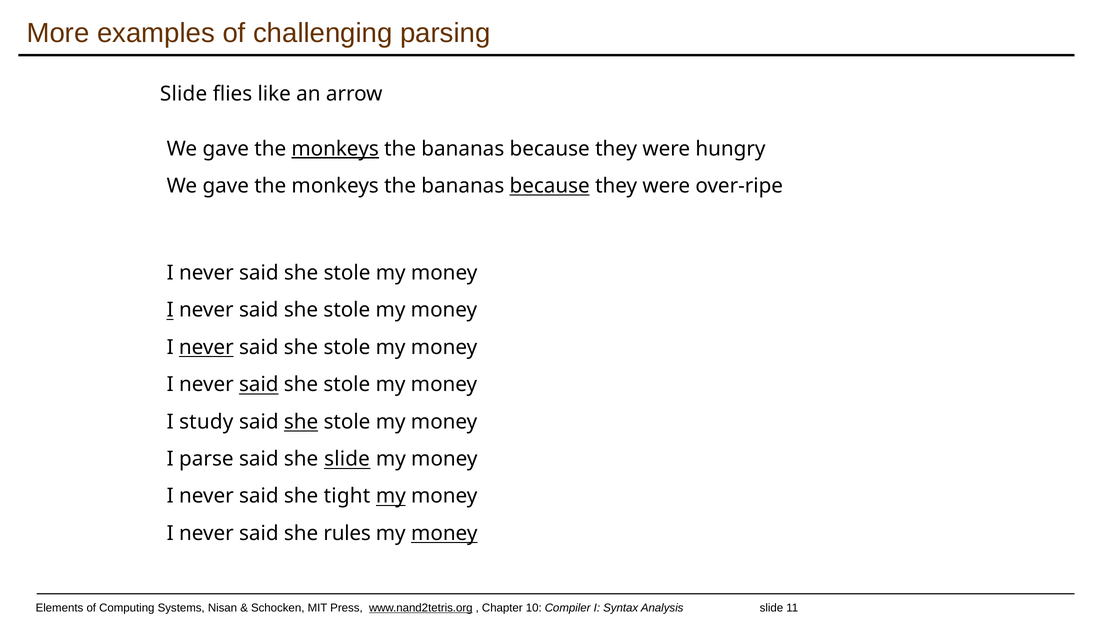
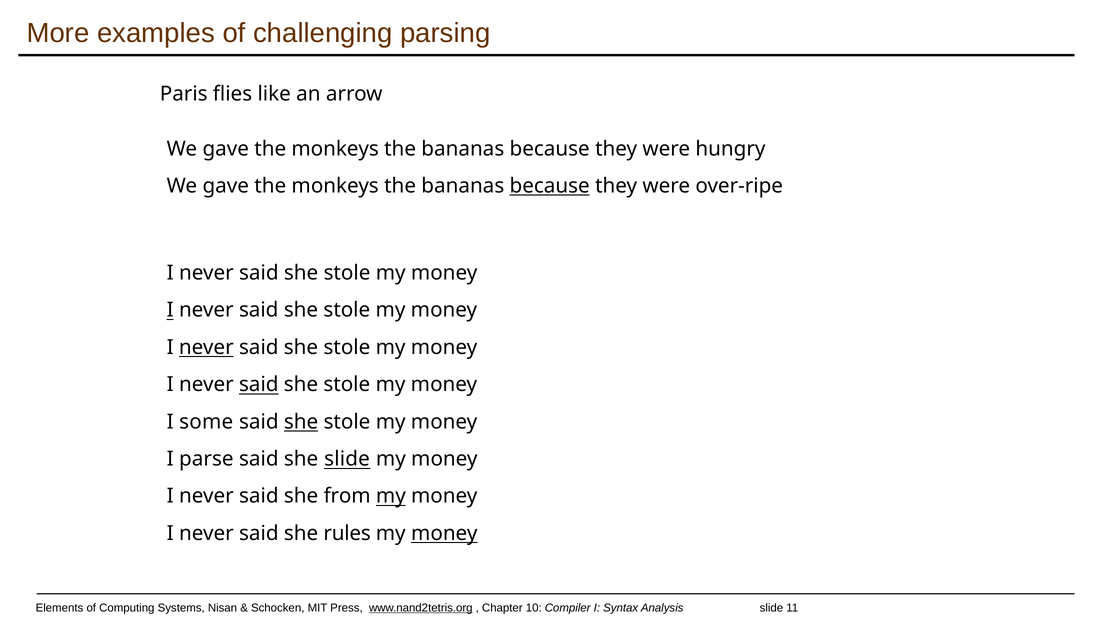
Slide: Slide -> Paris (184, 94)
monkeys underline: present -> none (335, 149)
study: study -> some (206, 422)
tight: tight -> from (347, 496)
